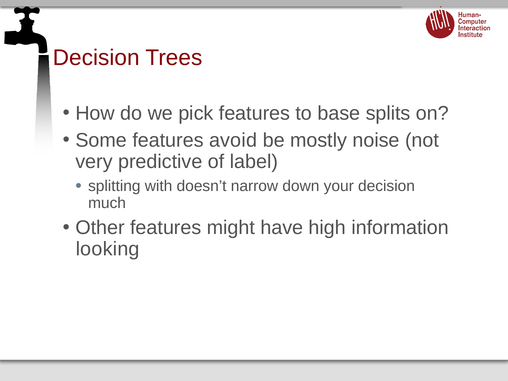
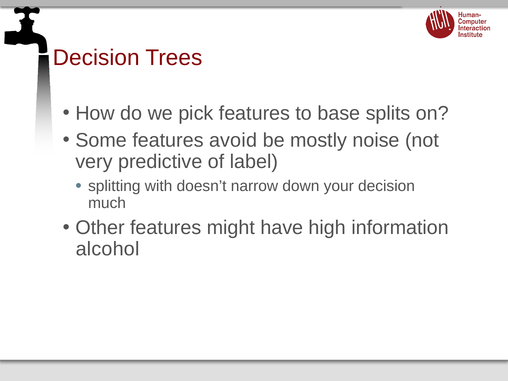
looking: looking -> alcohol (108, 249)
